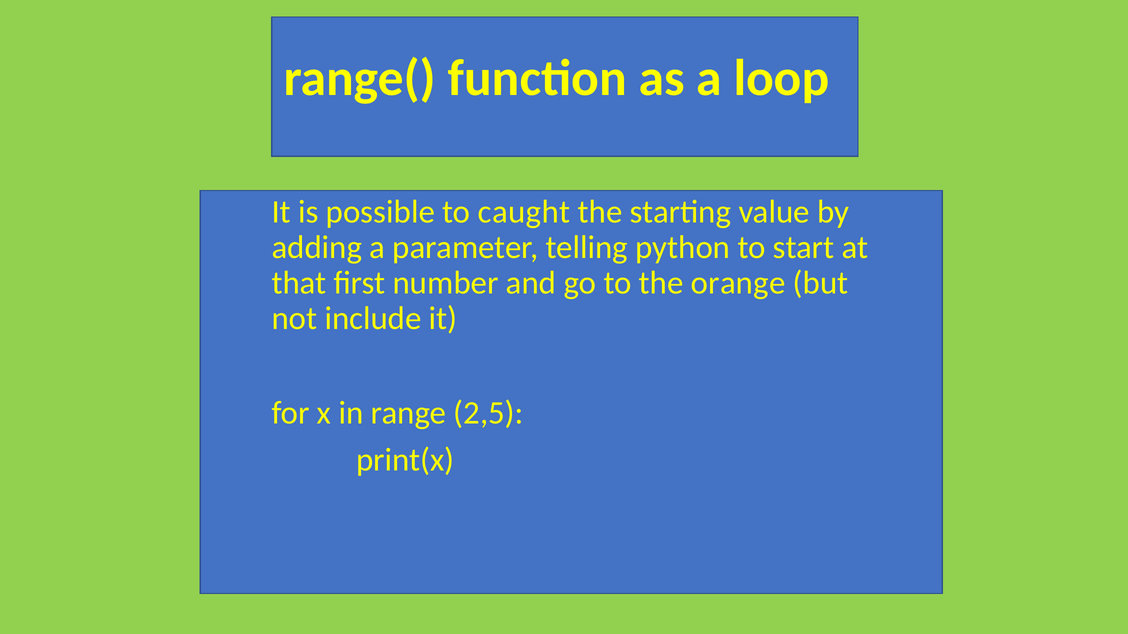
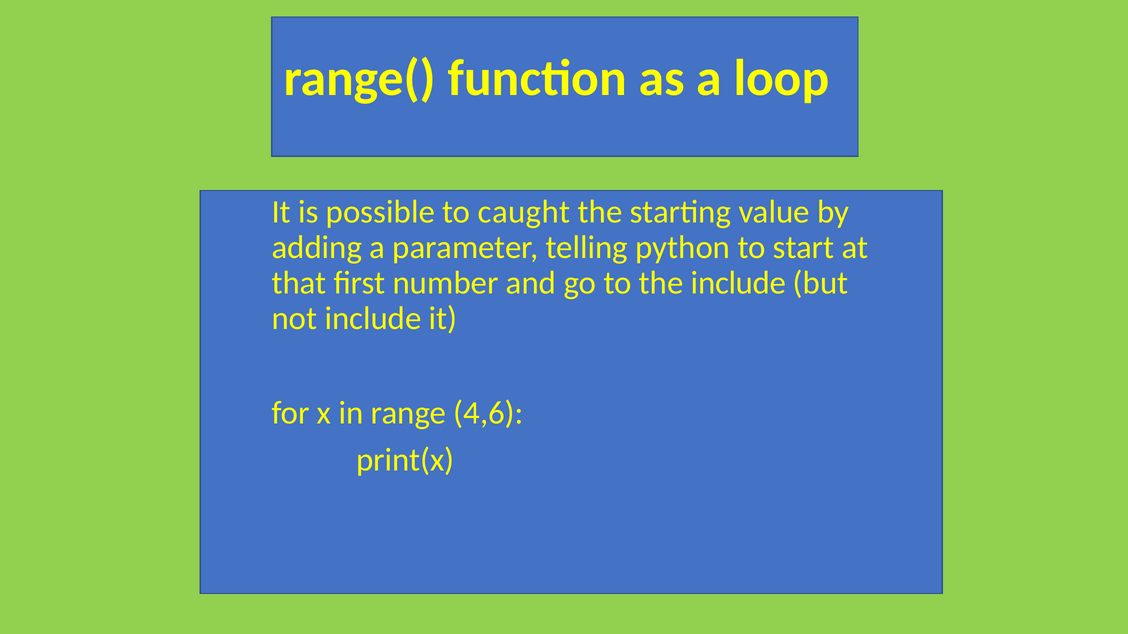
the orange: orange -> include (738, 283)
2,5: 2,5 -> 4,6 (489, 413)
